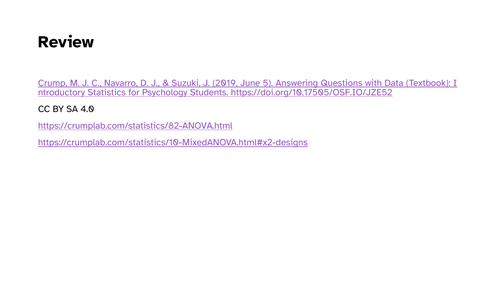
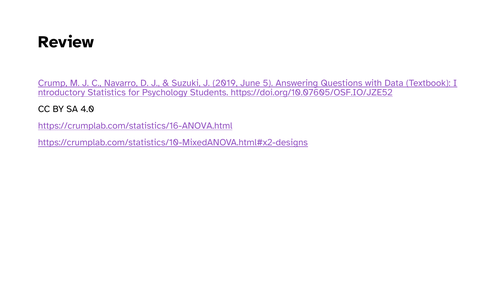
https://doi.org/10.17505/OSF.IO/JZE52: https://doi.org/10.17505/OSF.IO/JZE52 -> https://doi.org/10.07605/OSF.IO/JZE52 (312, 92)
https://crumplab.com/statistics/82-ANOVA.html: https://crumplab.com/statistics/82-ANOVA.html -> https://crumplab.com/statistics/16-ANOVA.html (135, 126)
